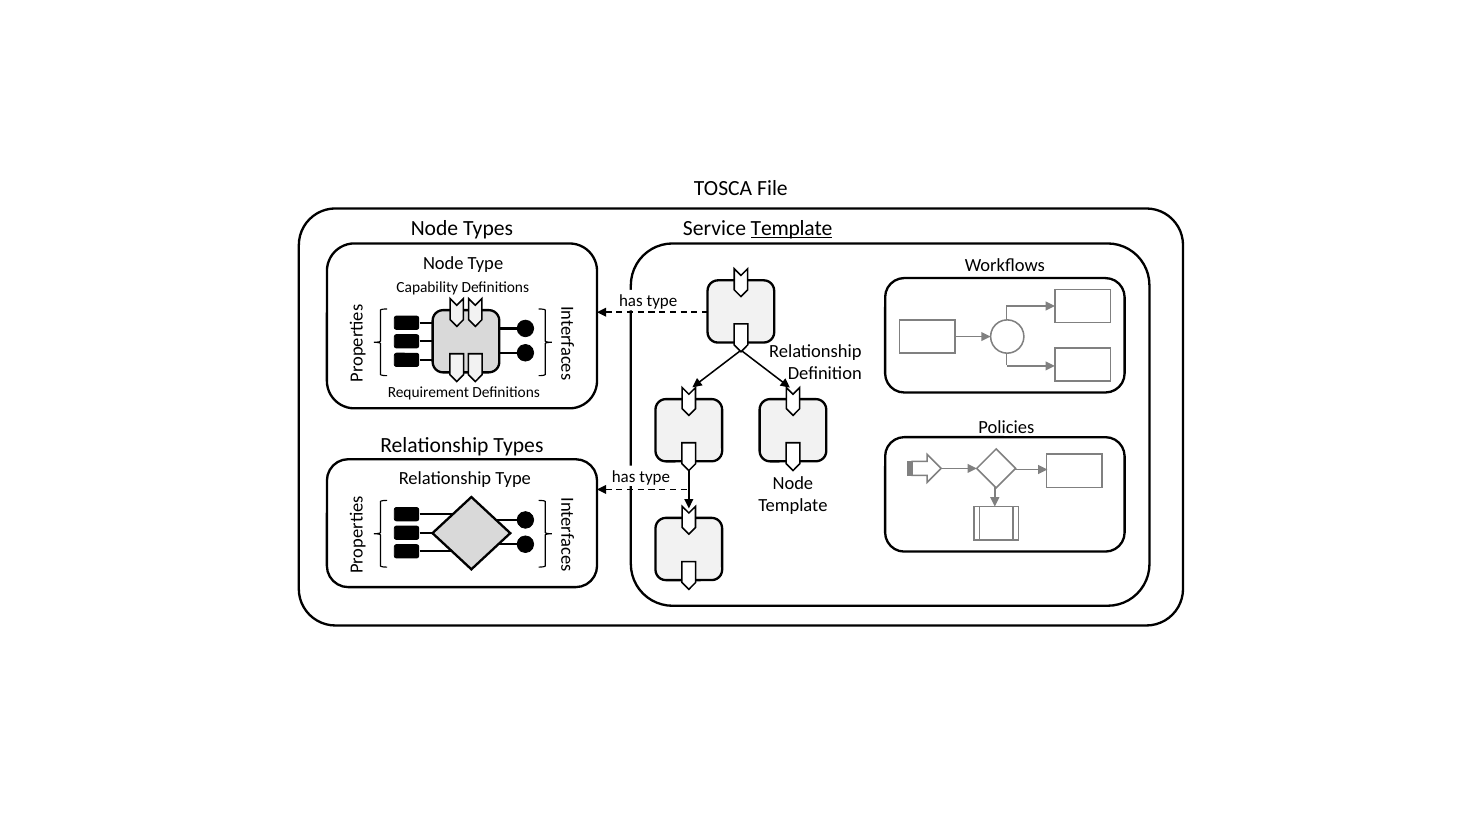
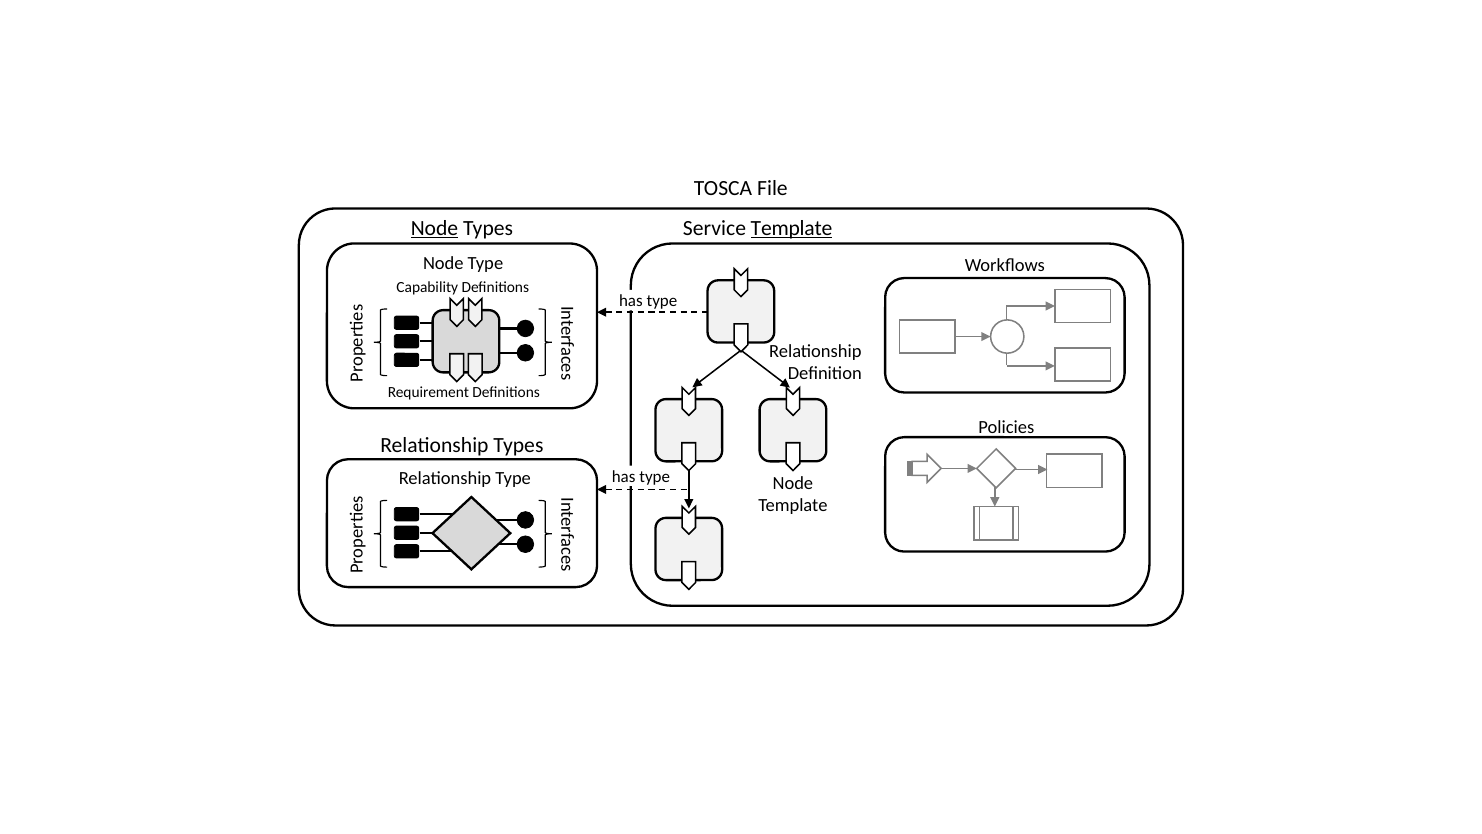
Node underline: none -> present (434, 228)
